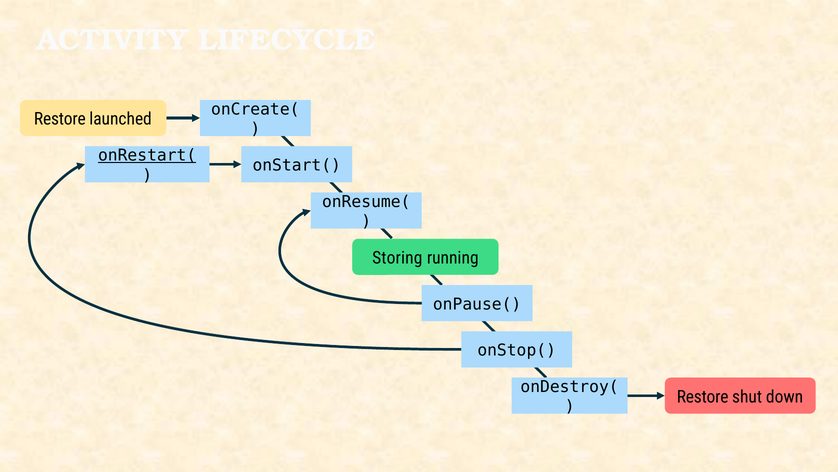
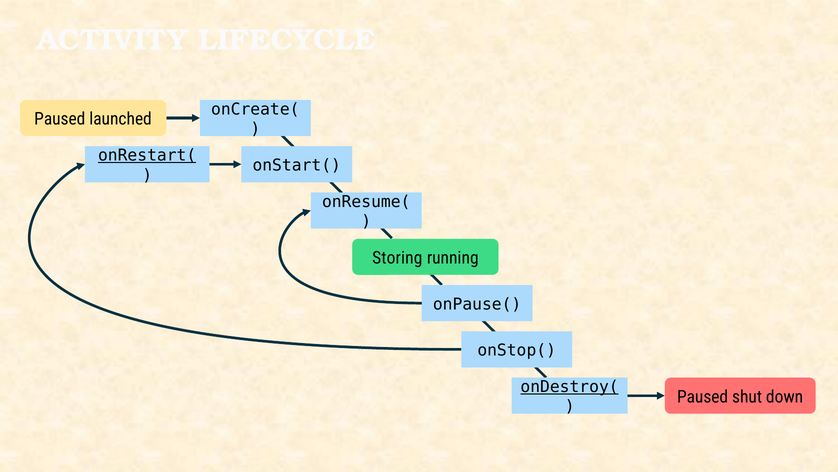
Restore: Restore -> Paused (60, 119)
onDestroy( underline: none -> present (570, 387)
Restore: Restore -> Paused (703, 396)
